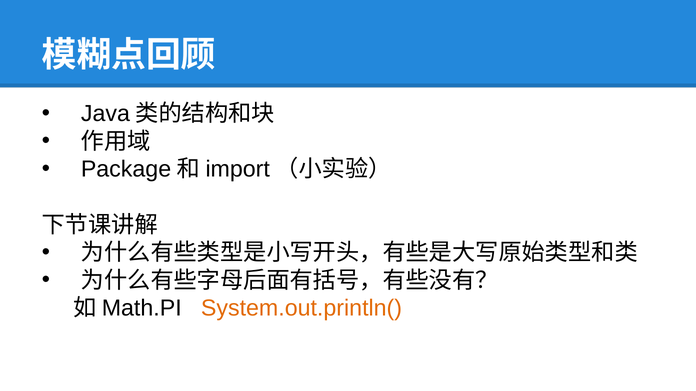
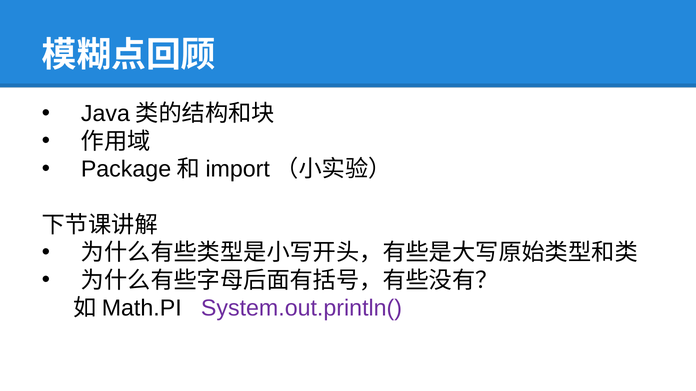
System.out.println( colour: orange -> purple (302, 309)
